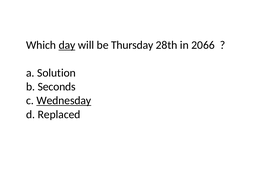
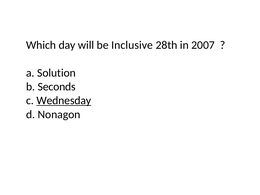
day underline: present -> none (67, 45)
Thursday: Thursday -> Inclusive (132, 45)
2066: 2066 -> 2007 (203, 45)
Replaced: Replaced -> Nonagon (59, 114)
